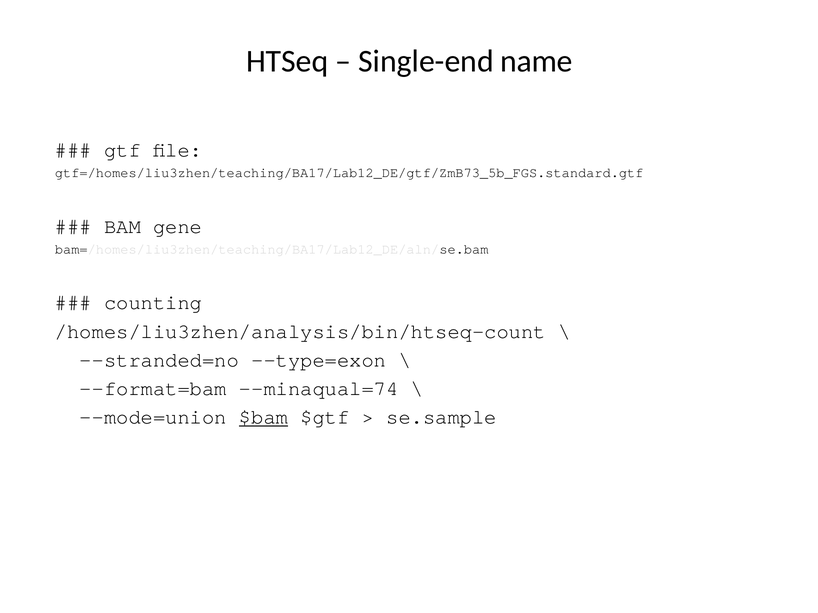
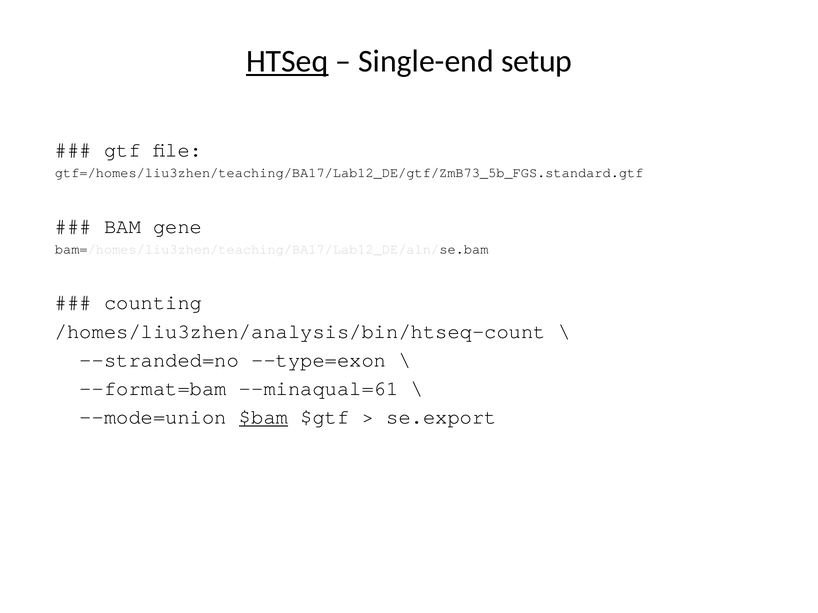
HTSeq underline: none -> present (287, 61)
name: name -> setup (537, 61)
--minaqual=74: --minaqual=74 -> --minaqual=61 (319, 389)
se.sample: se.sample -> se.export (441, 417)
